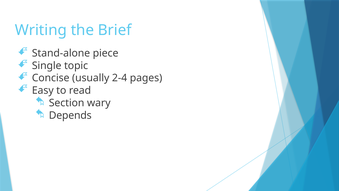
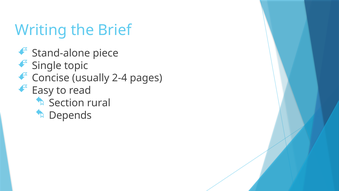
wary: wary -> rural (99, 103)
